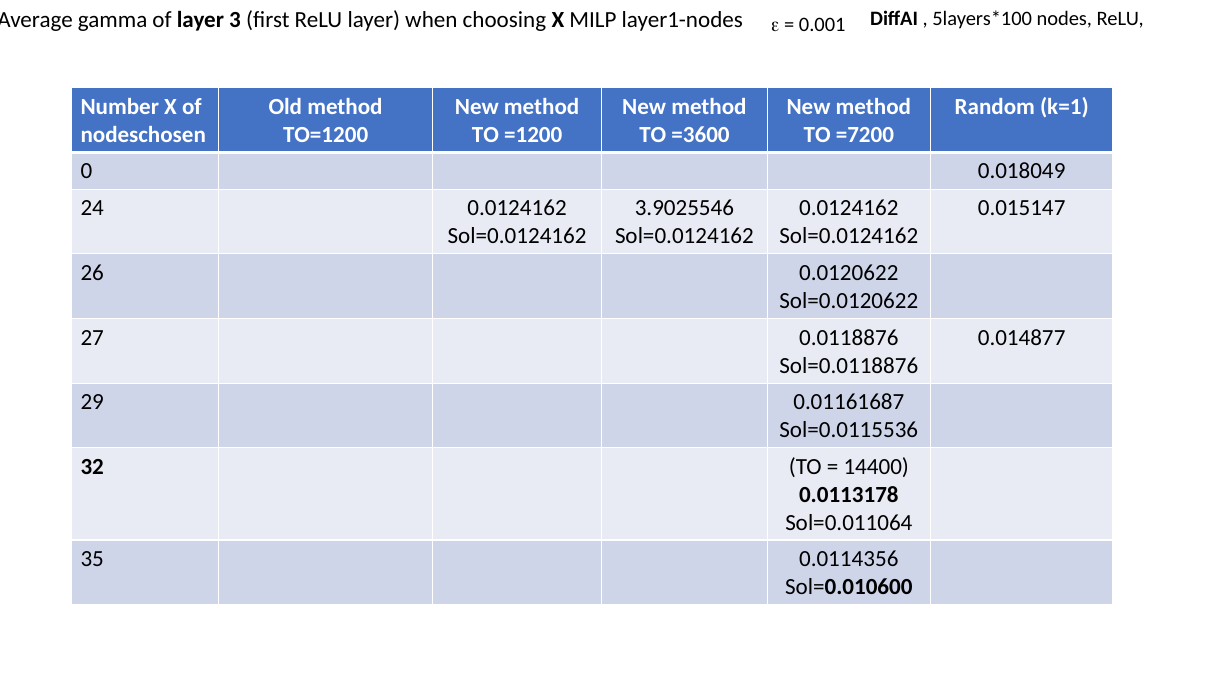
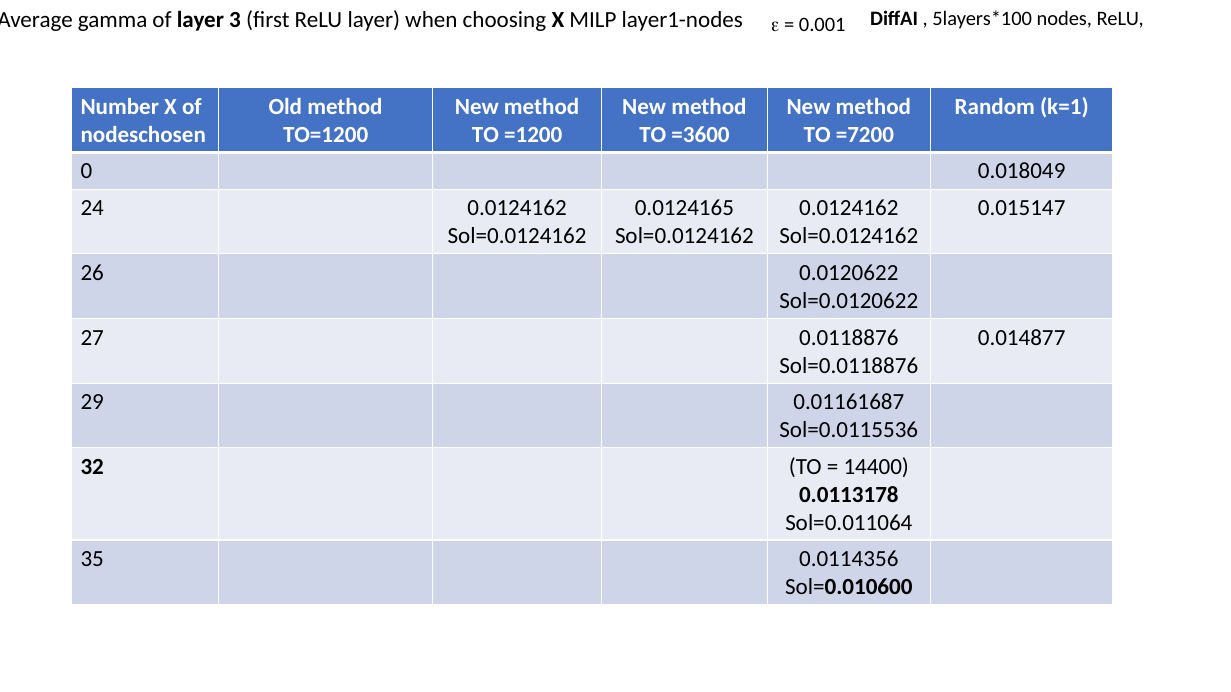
3.9025546: 3.9025546 -> 0.0124165 (684, 208)
